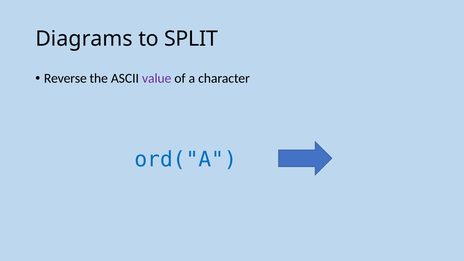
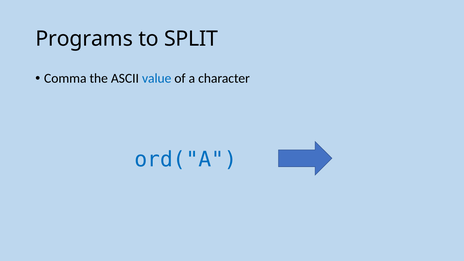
Diagrams: Diagrams -> Programs (84, 39)
Reverse: Reverse -> Comma (65, 78)
value colour: purple -> blue (157, 78)
